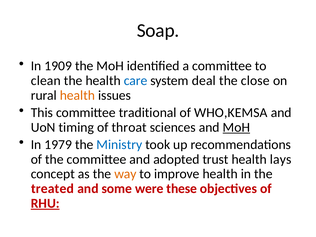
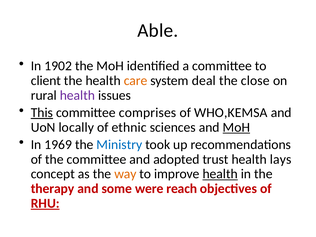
Soap: Soap -> Able (158, 31)
1909: 1909 -> 1902 (58, 66)
clean: clean -> client (46, 81)
care colour: blue -> orange (136, 81)
health colour: orange -> purple (77, 95)
This underline: none -> present (42, 113)
traditional: traditional -> comprises (148, 113)
timing: timing -> locally (76, 127)
throat: throat -> ethnic (129, 127)
1979: 1979 -> 1969 (58, 145)
health underline: none -> present (220, 174)
treated: treated -> therapy (53, 189)
these: these -> reach (182, 189)
